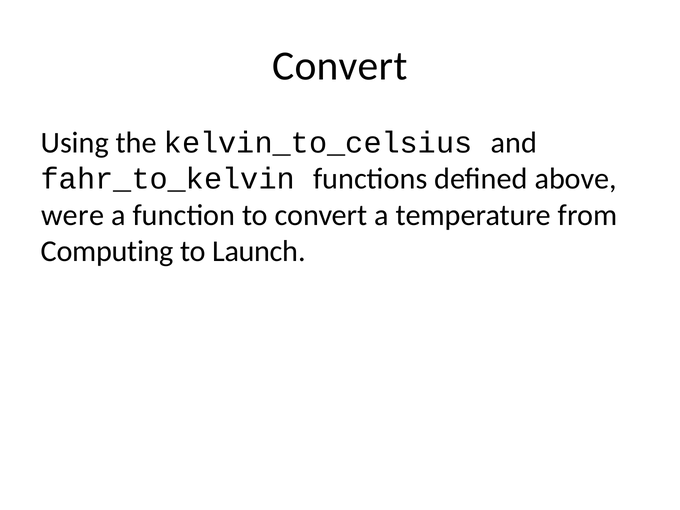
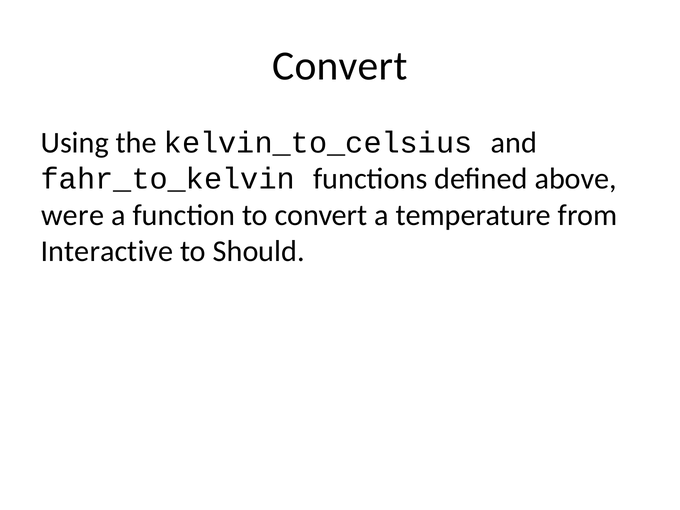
Computing: Computing -> Interactive (107, 251)
Launch: Launch -> Should (259, 251)
